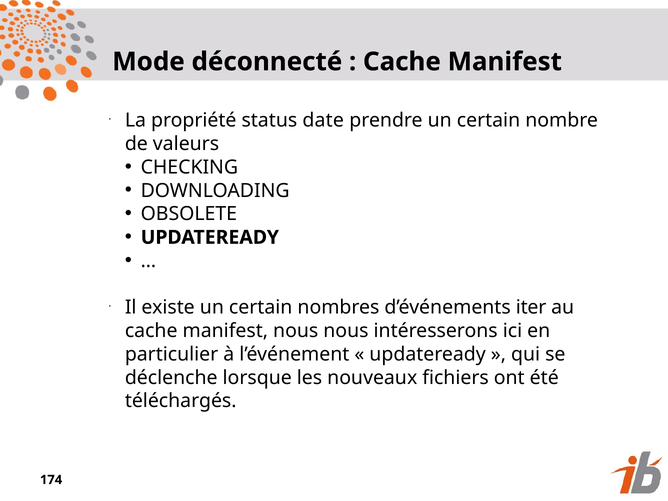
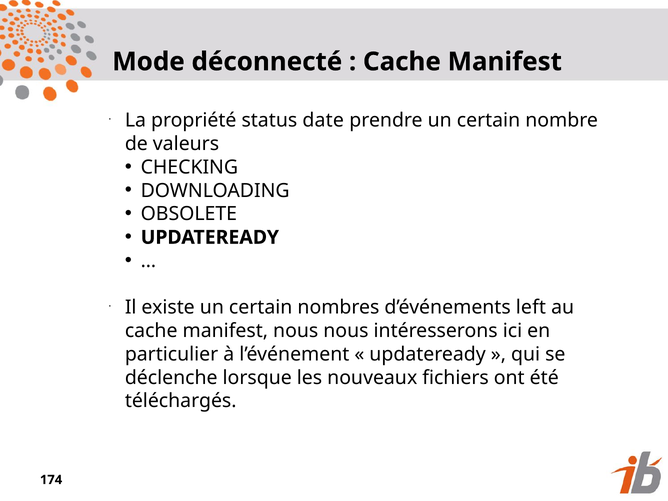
iter: iter -> left (531, 308)
